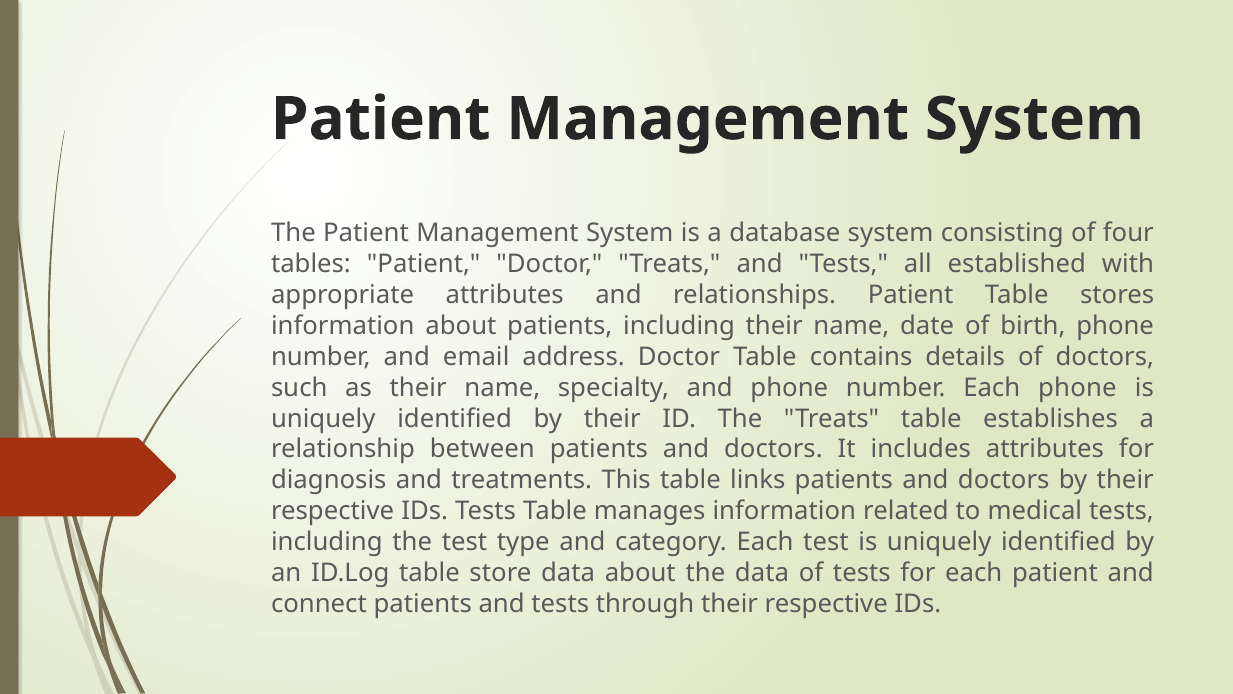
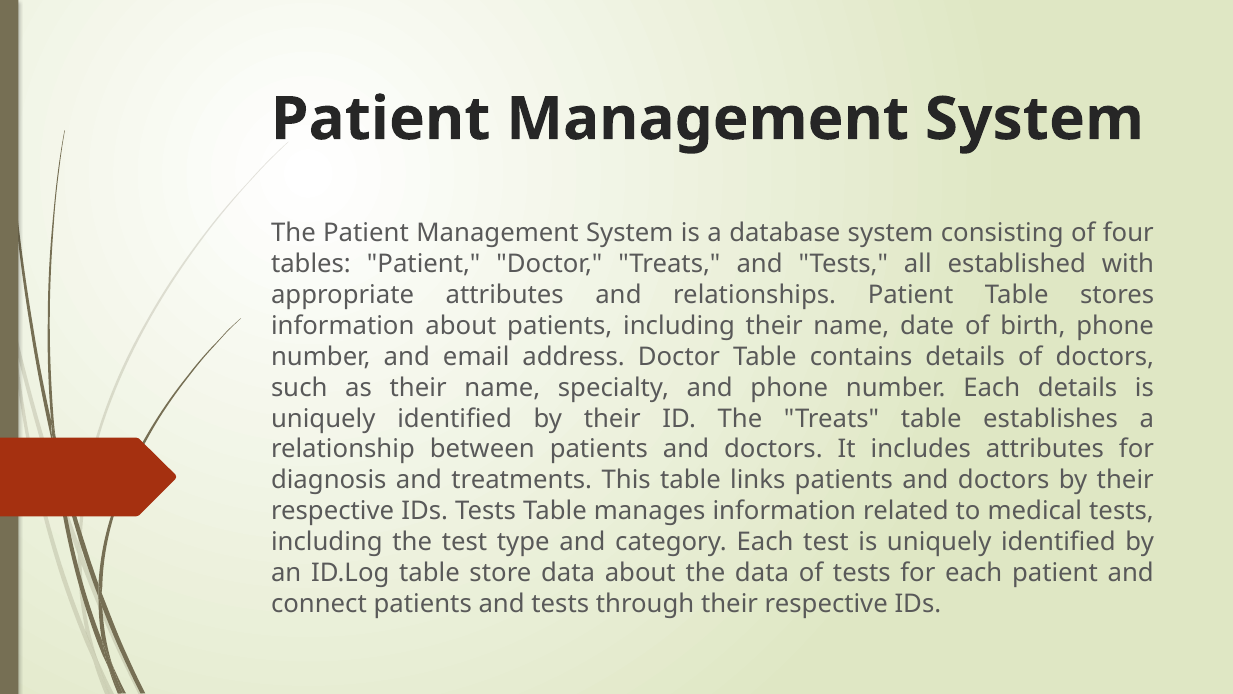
Each phone: phone -> details (1078, 388)
